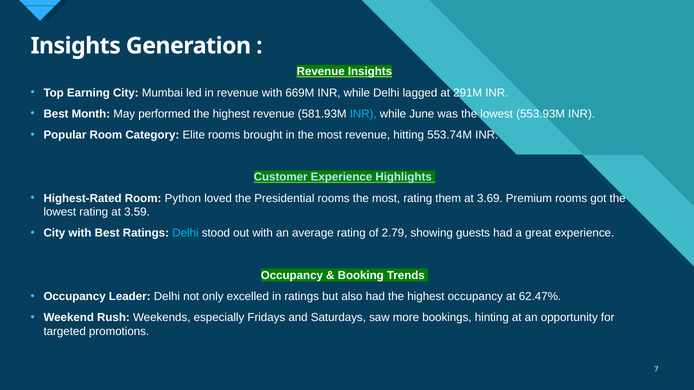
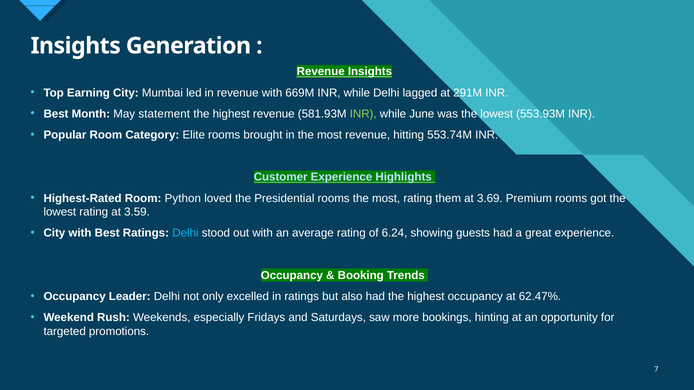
performed: performed -> statement (164, 114)
INR colour: light blue -> light green (363, 114)
2.79: 2.79 -> 6.24 (395, 233)
